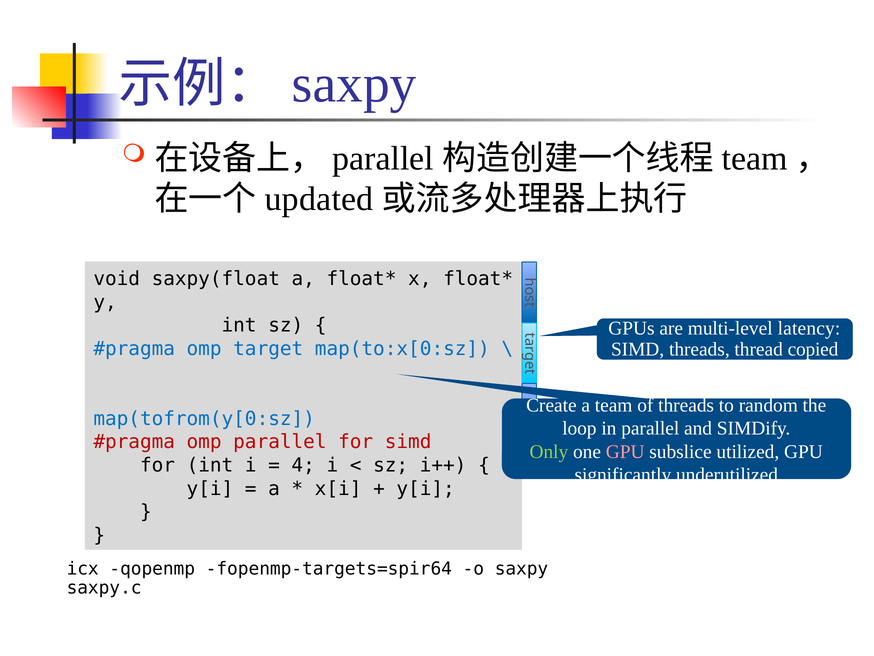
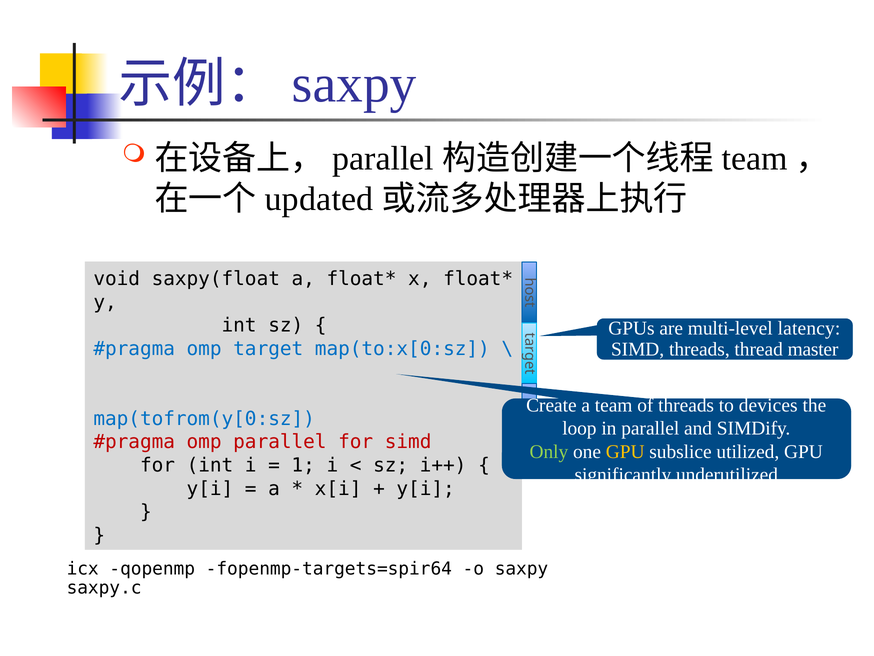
copied: copied -> master (813, 349)
random: random -> devices (768, 405)
GPU colour: pink -> yellow (625, 451)
4: 4 -> 1 (303, 465)
